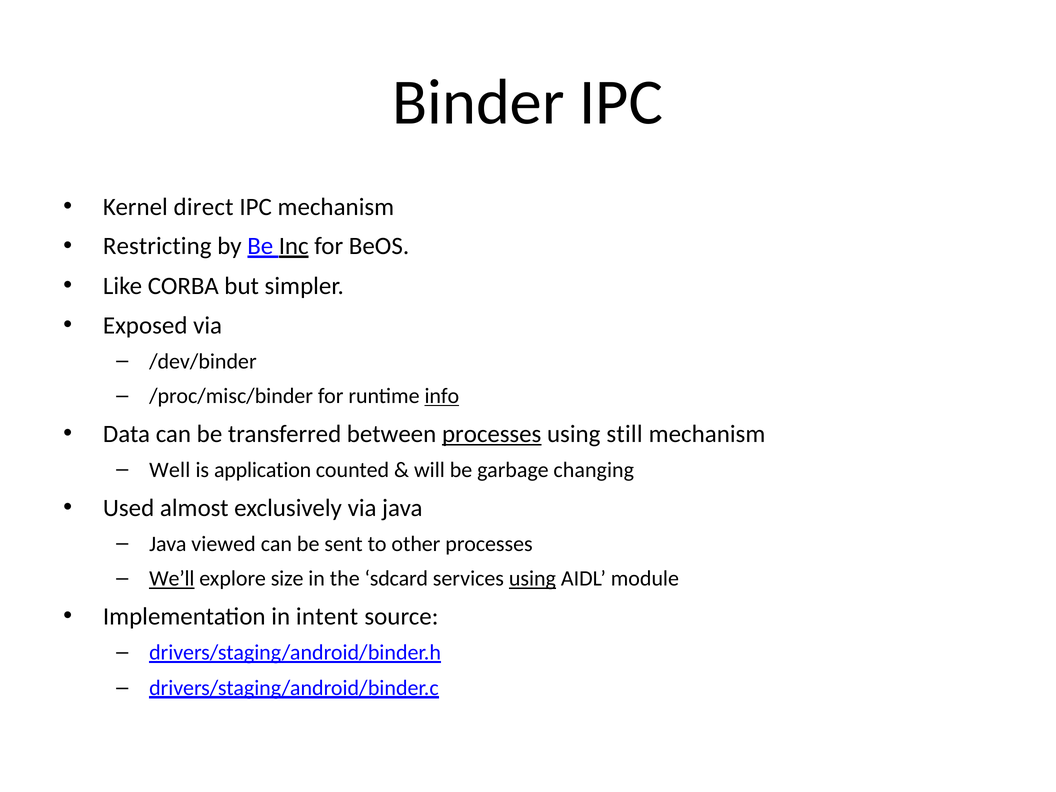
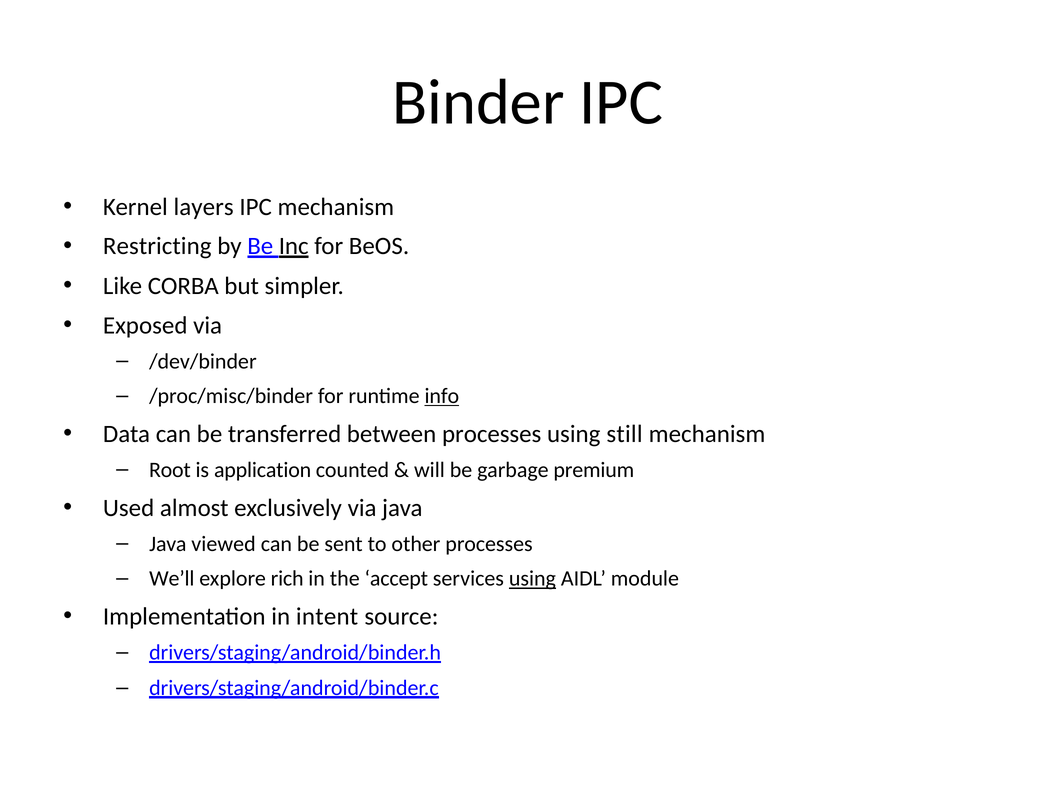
direct: direct -> layers (204, 207)
processes underline: present -> none (492, 434)
Well: Well -> Root (170, 470)
changing: changing -> premium (594, 470)
We’ll underline: present -> none (172, 579)
size: size -> rich (287, 579)
sdcard: sdcard -> accept (396, 579)
